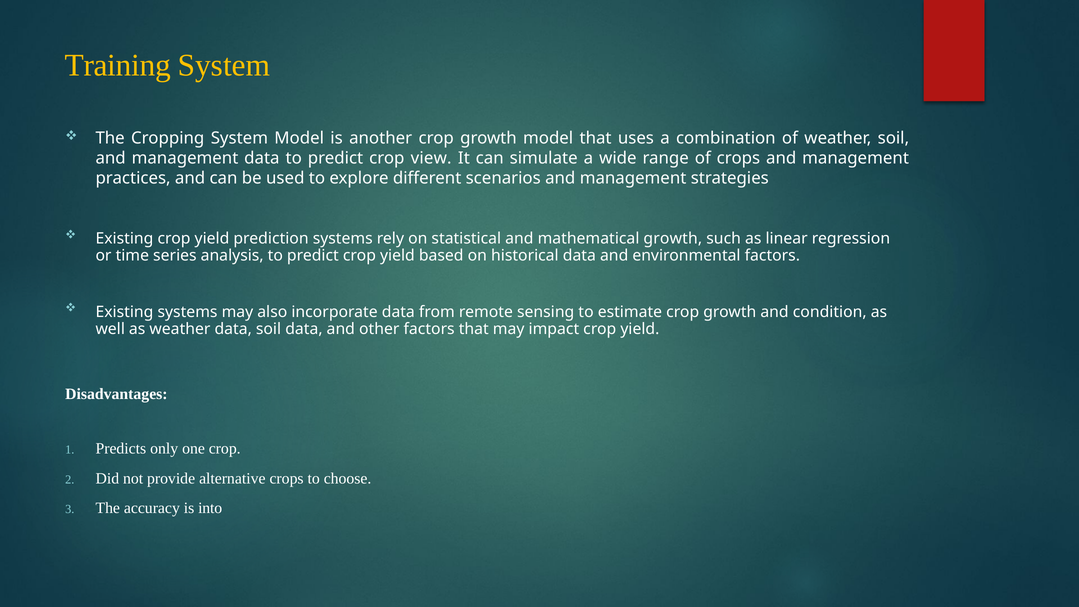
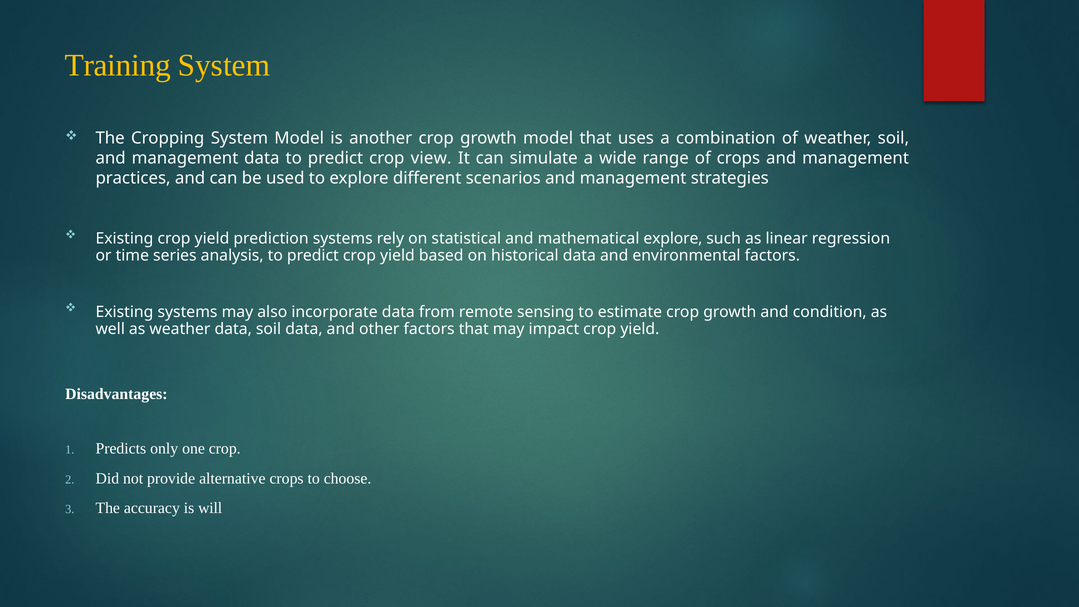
mathematical growth: growth -> explore (673, 239)
into: into -> will (210, 508)
